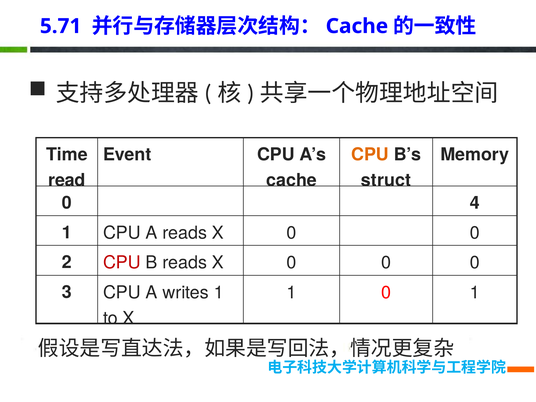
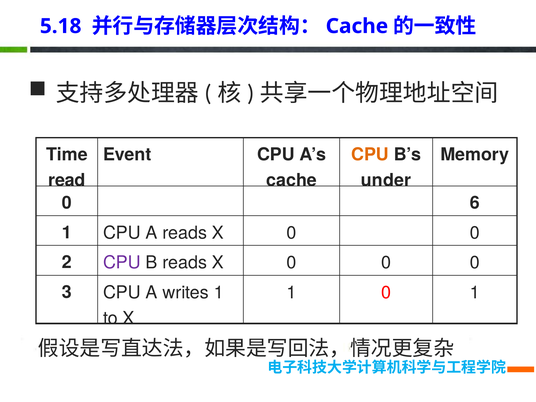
5.71: 5.71 -> 5.18 (61, 26)
struct: struct -> under (386, 180)
4: 4 -> 6 (475, 203)
CPU colour: red -> purple (122, 263)
